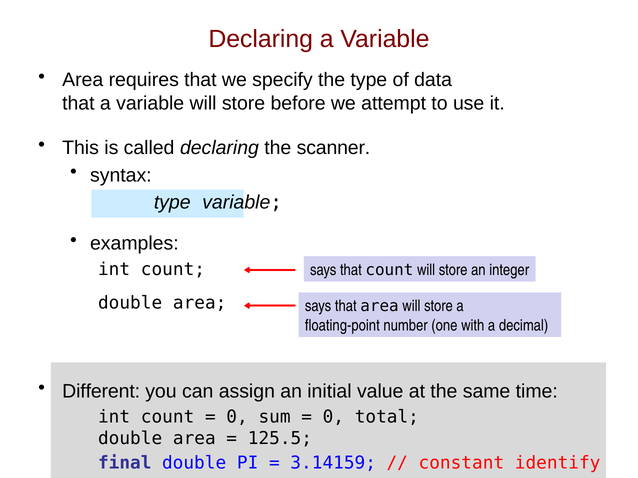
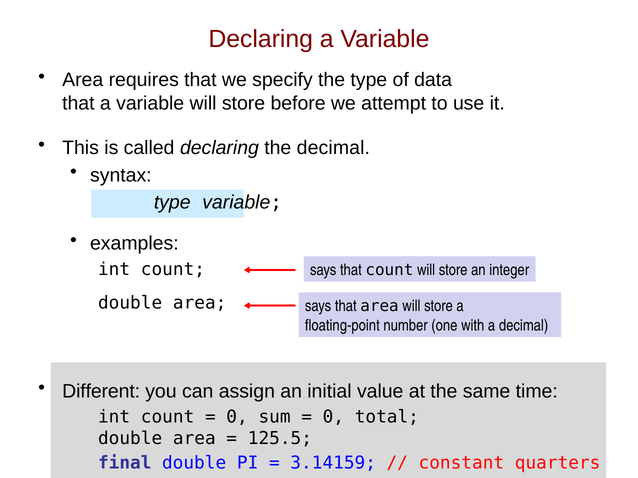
the scanner: scanner -> decimal (333, 148)
identify: identify -> quarters (558, 463)
